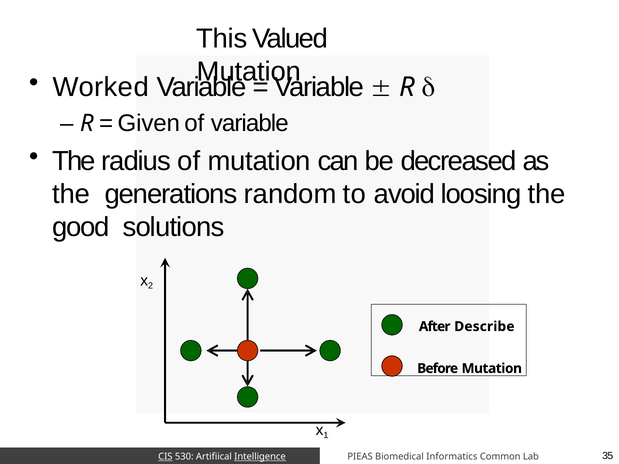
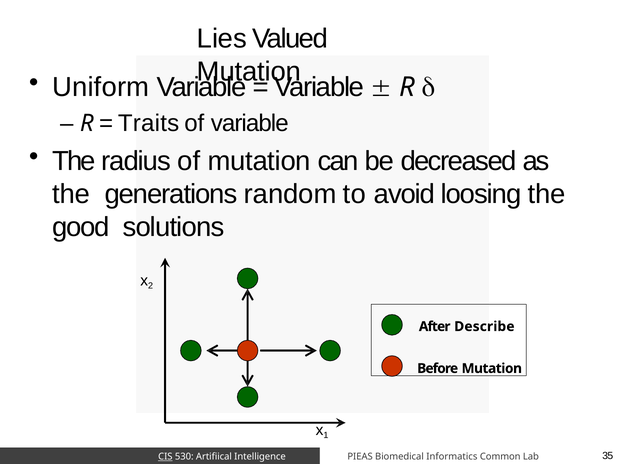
This: This -> Lies (222, 39)
Worked: Worked -> Uniform (101, 87)
Given: Given -> Traits (149, 124)
Intelligence underline: present -> none (260, 457)
